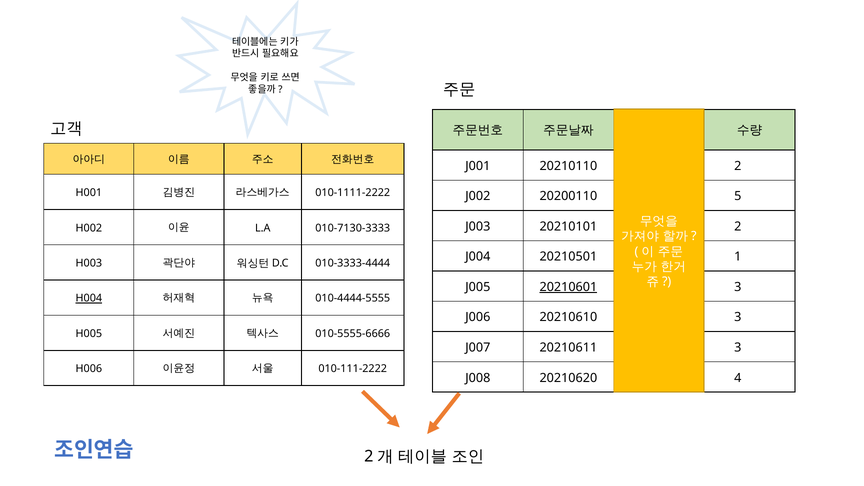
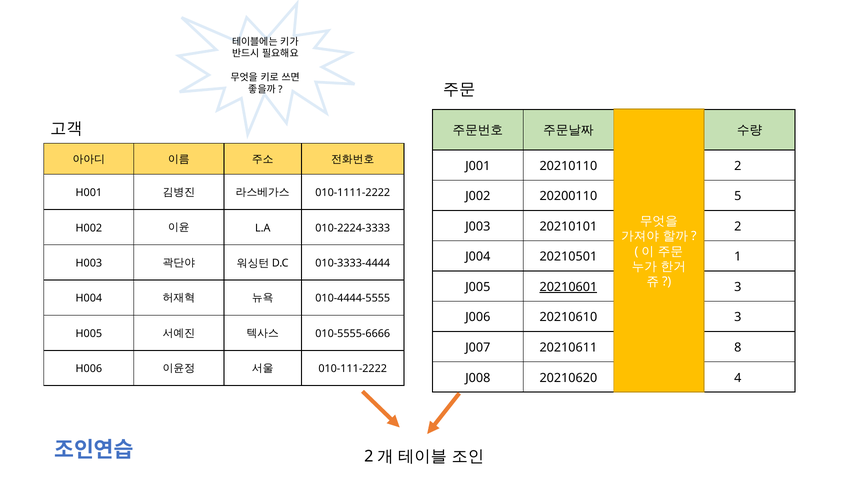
010-7130-3333: 010-7130-3333 -> 010-2224-3333 (353, 228)
H004 underline: present -> none (89, 298)
3: 3 -> 8 (738, 348)
